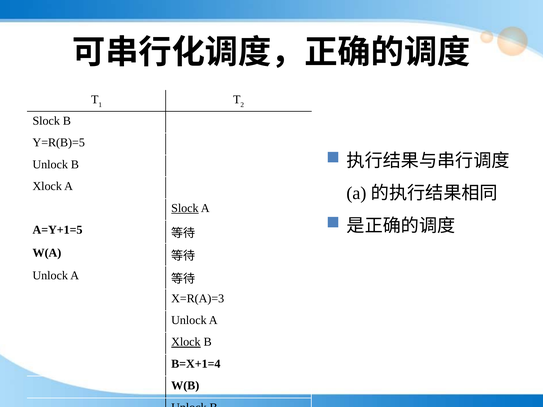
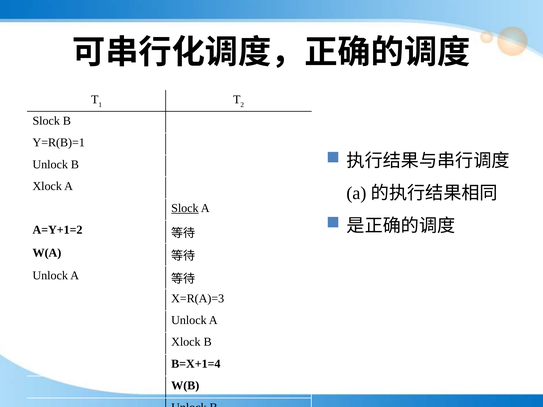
Y=R(B)=5: Y=R(B)=5 -> Y=R(B)=1 (59, 143)
A=Y+1=5: A=Y+1=5 -> A=Y+1=2 (58, 230)
Xlock underline: present -> none (186, 342)
